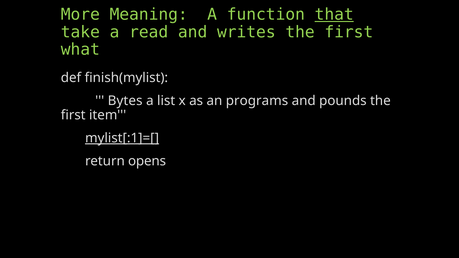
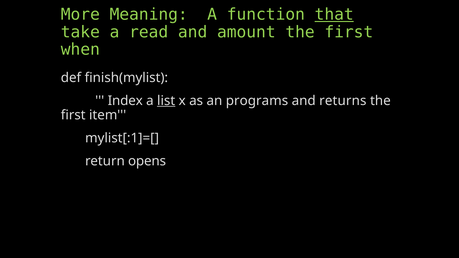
writes: writes -> amount (246, 32)
what: what -> when (80, 50)
Bytes: Bytes -> Index (125, 101)
list underline: none -> present (166, 101)
pounds: pounds -> returns (343, 101)
mylist[:1]=[ underline: present -> none (122, 138)
